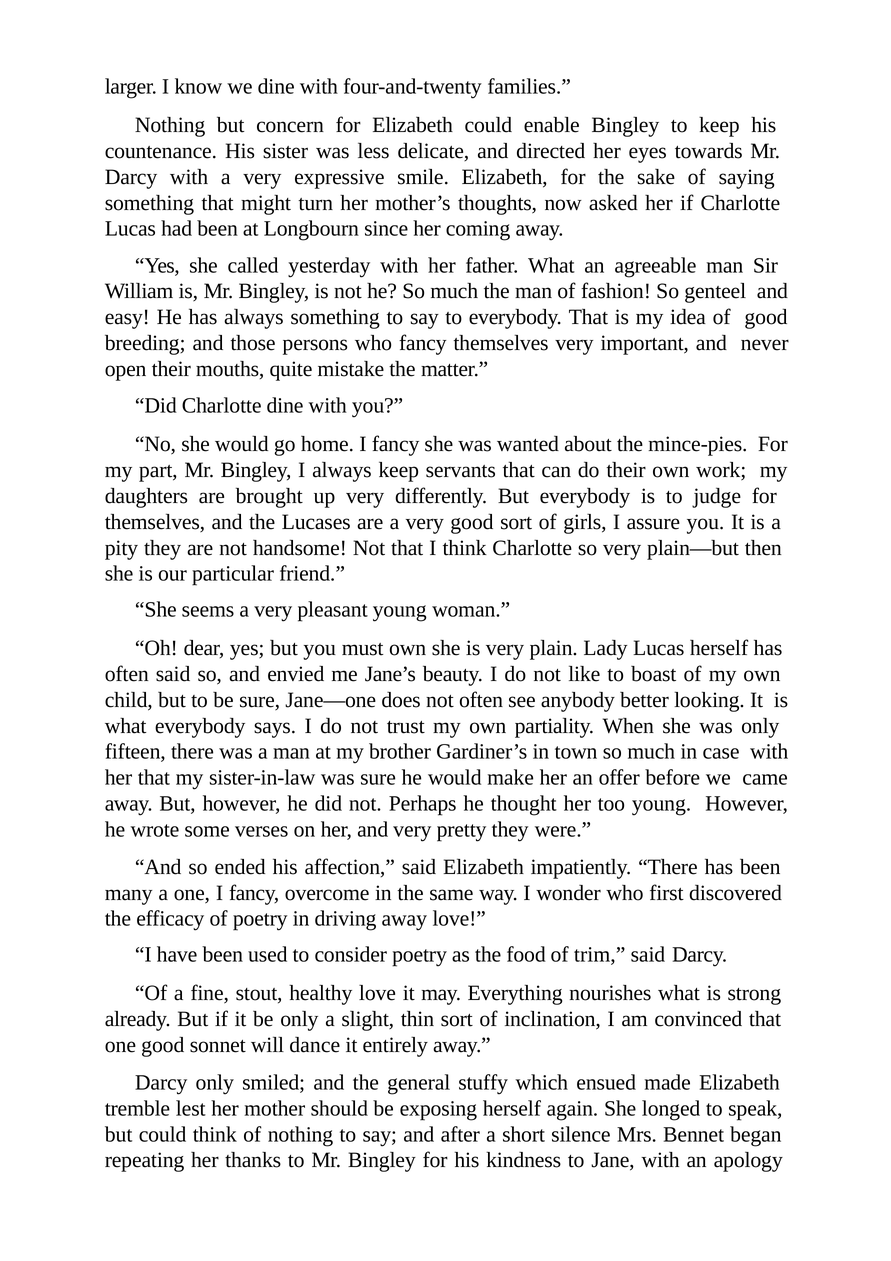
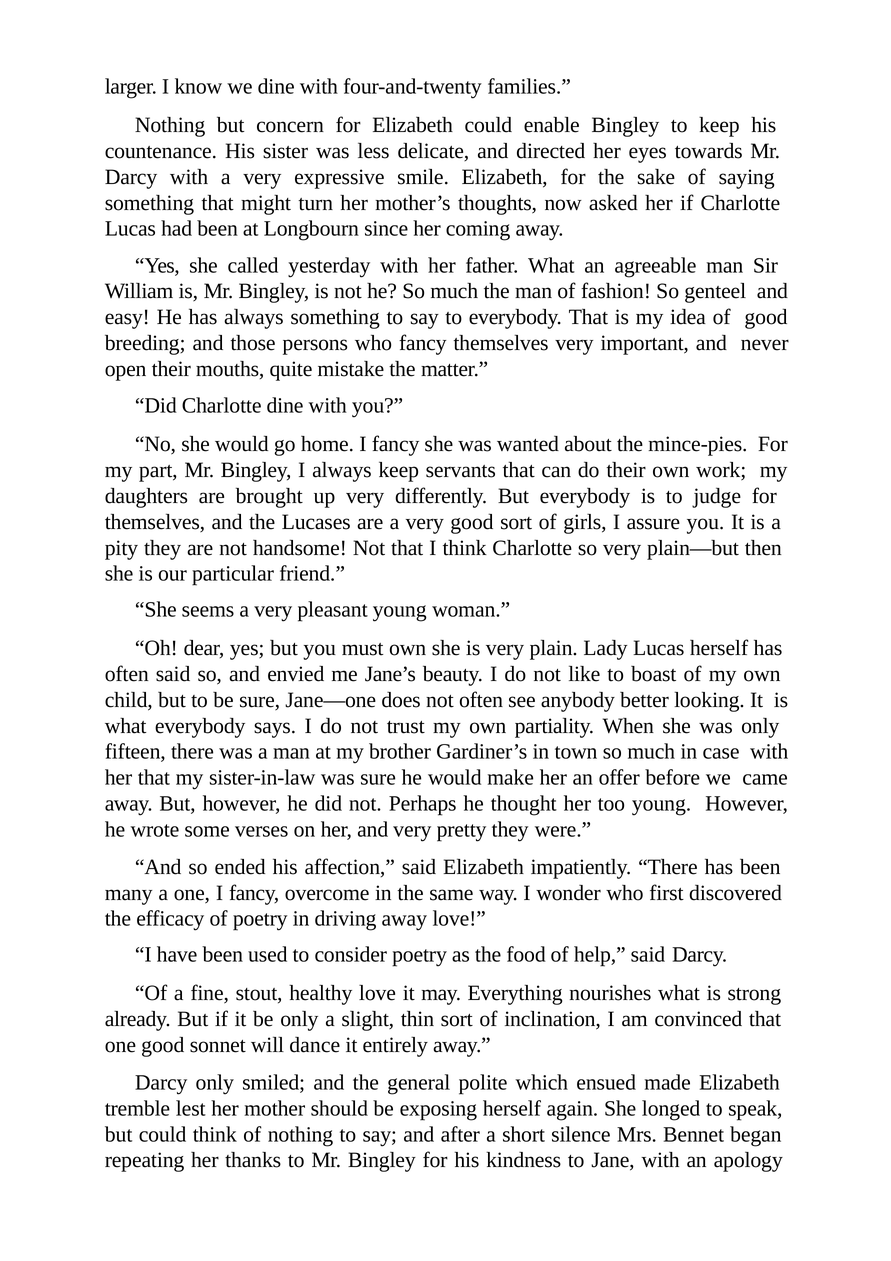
trim: trim -> help (600, 954)
stuffy: stuffy -> polite (483, 1083)
